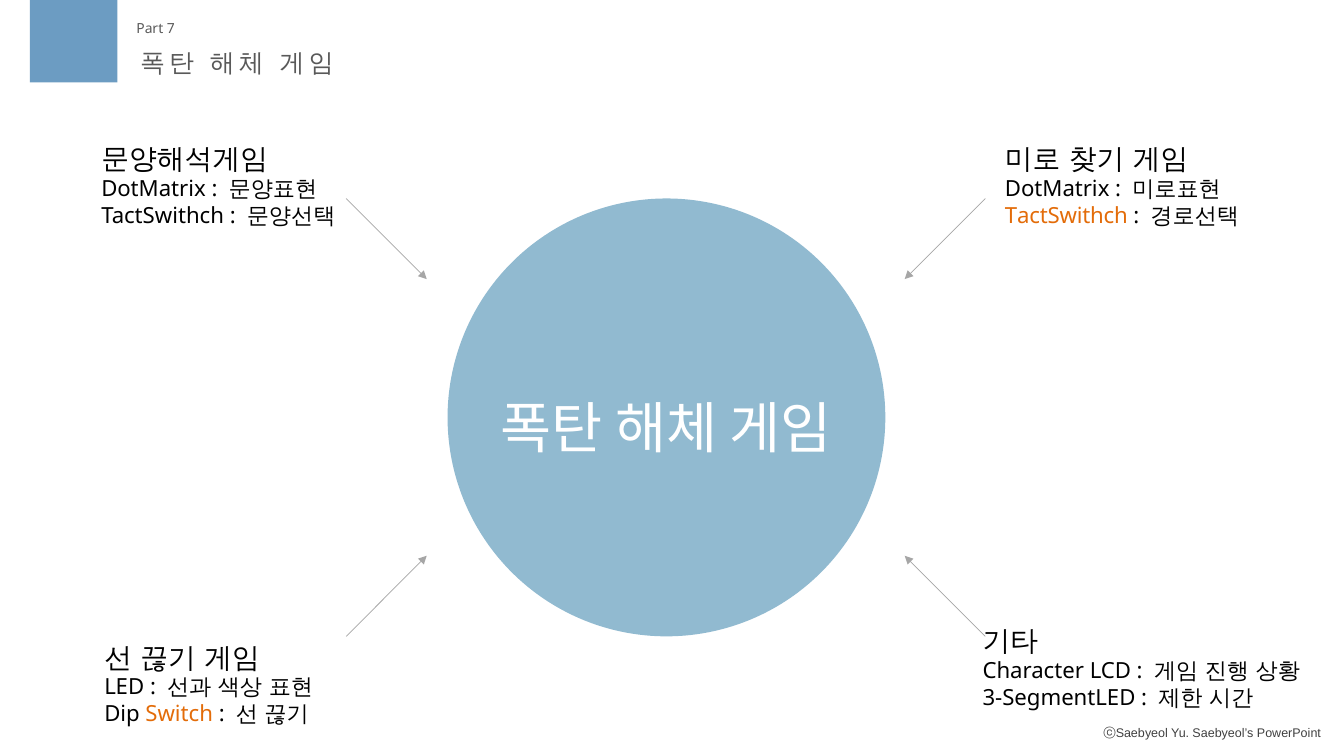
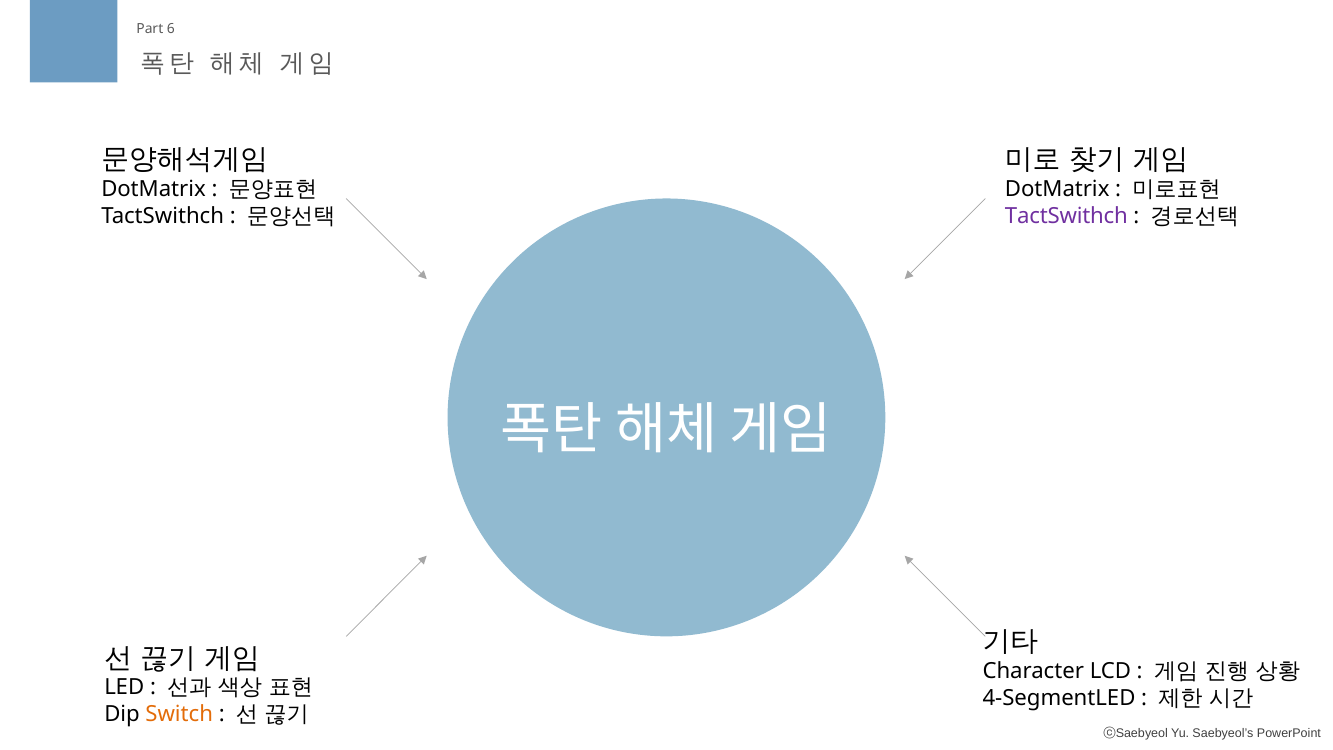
7: 7 -> 6 (171, 29)
TactSwithch colour: orange -> purple (1066, 216)
3-SegmentLED: 3-SegmentLED -> 4-SegmentLED (1059, 698)
